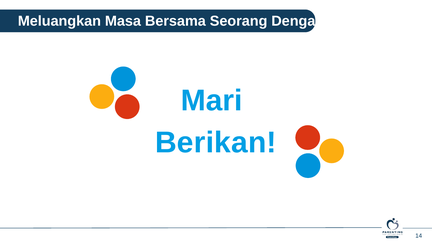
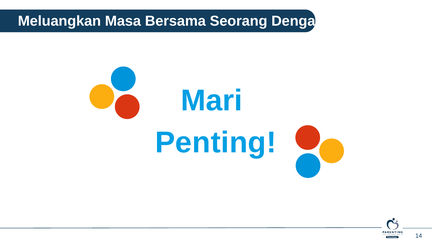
Berikan: Berikan -> Penting (216, 143)
